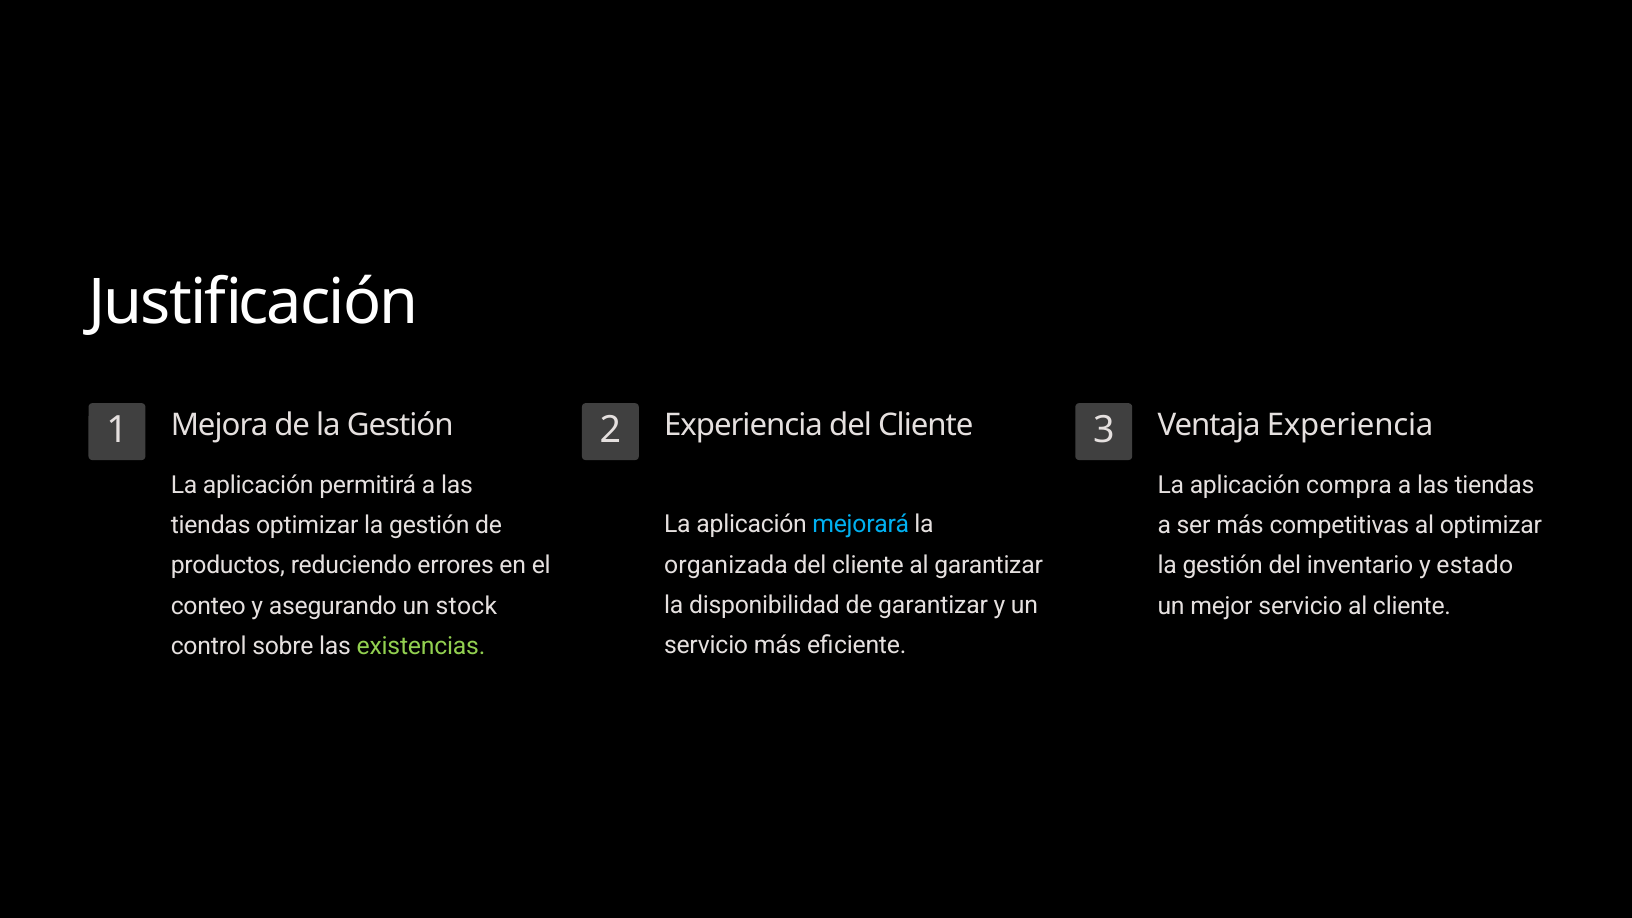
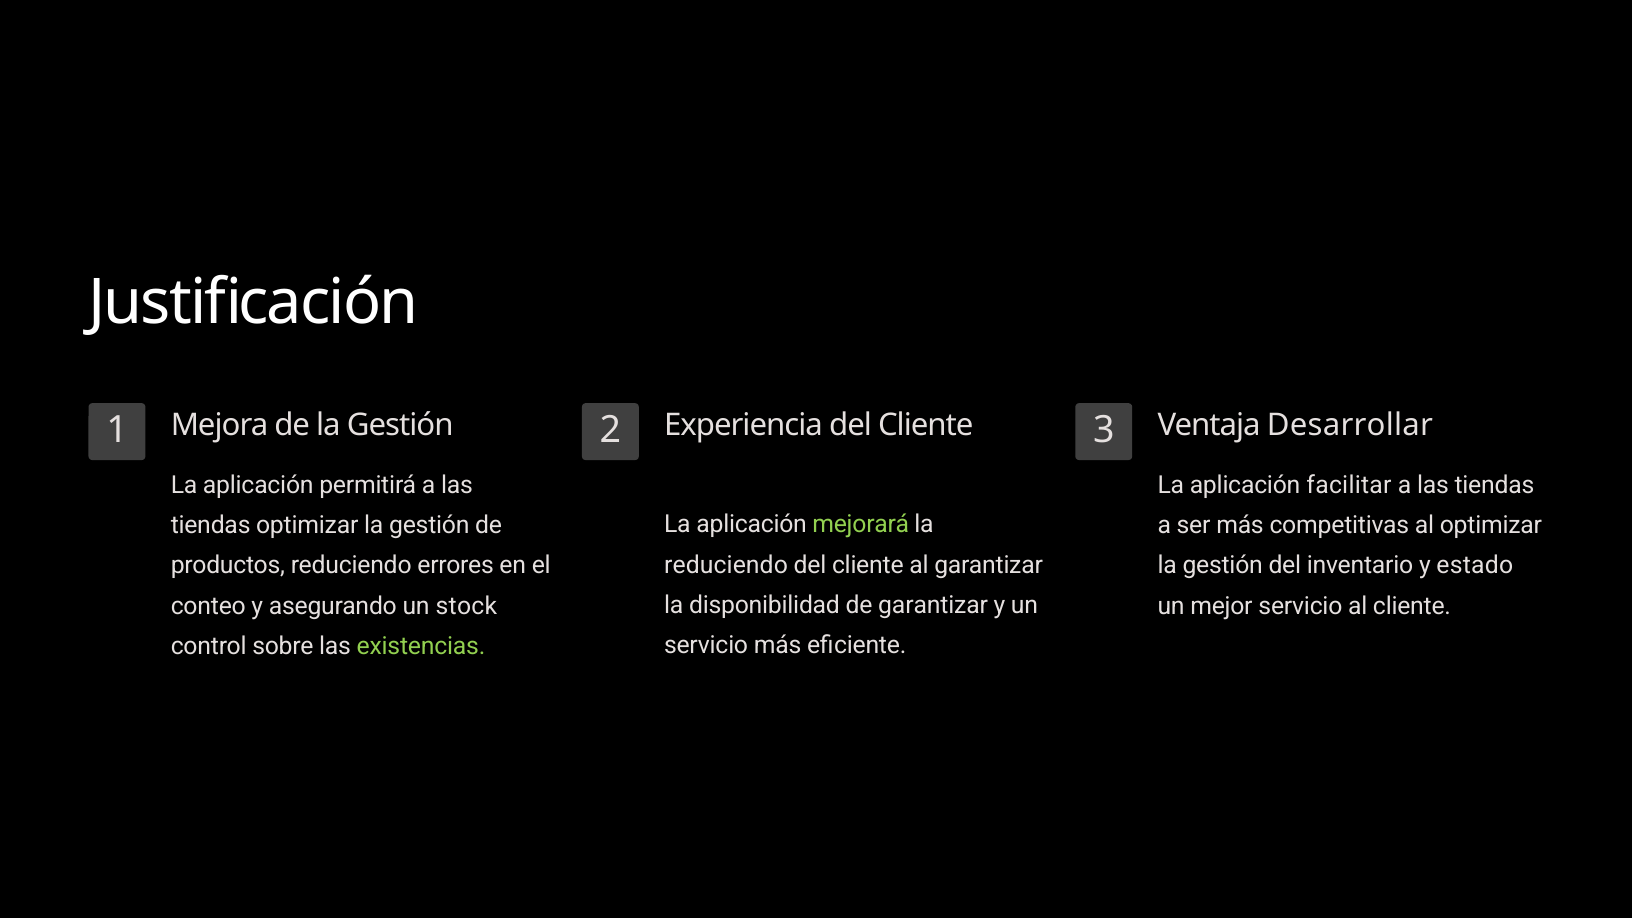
Ventaja Experiencia: Experiencia -> Desarrollar (1350, 426)
compra: compra -> facilitar (1349, 485)
mejorará colour: light blue -> light green (861, 525)
organizada: organizada -> reduciendo (726, 565)
